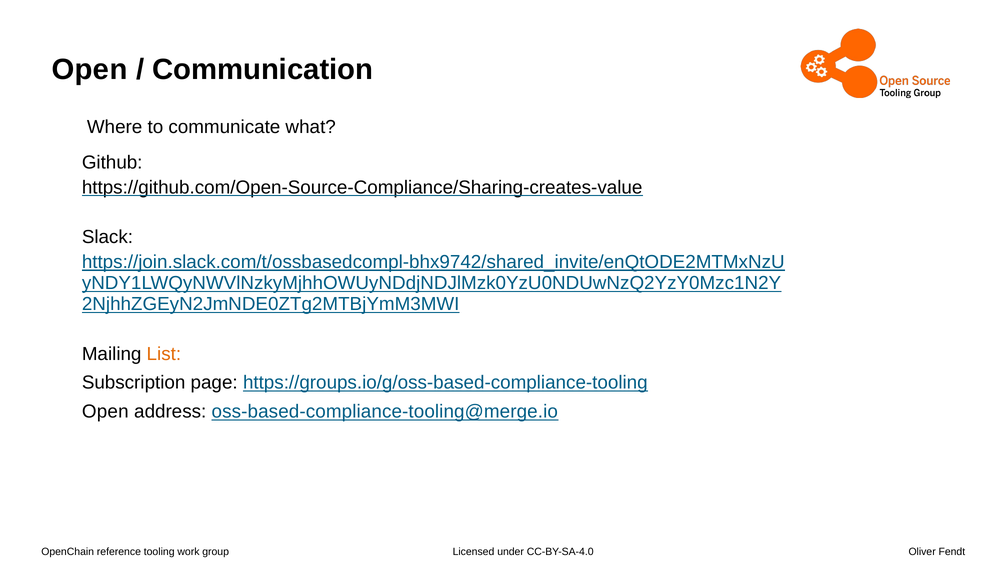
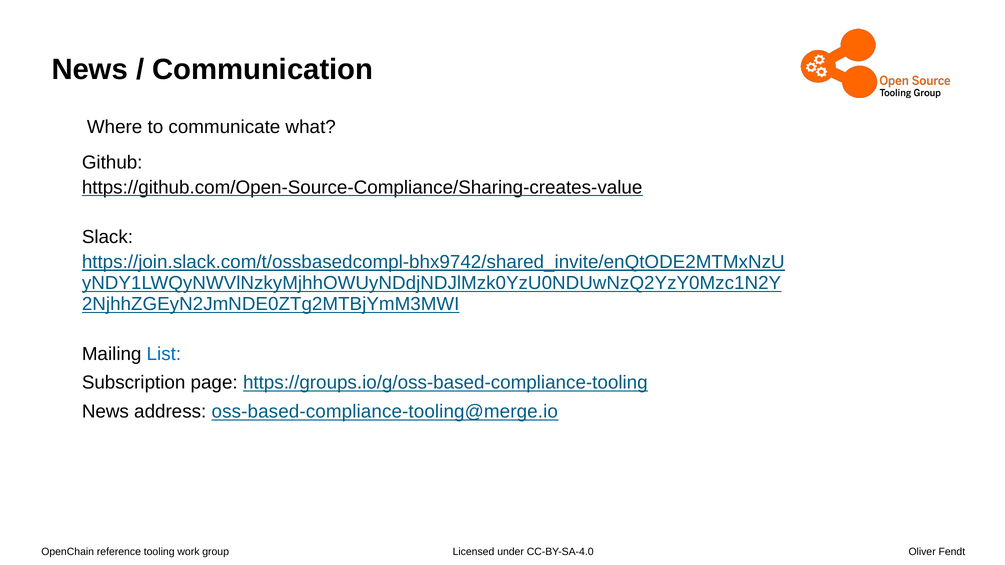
Open: Open -> News (90, 70)
List colour: orange -> blue (164, 354)
Open: Open -> News (105, 412)
